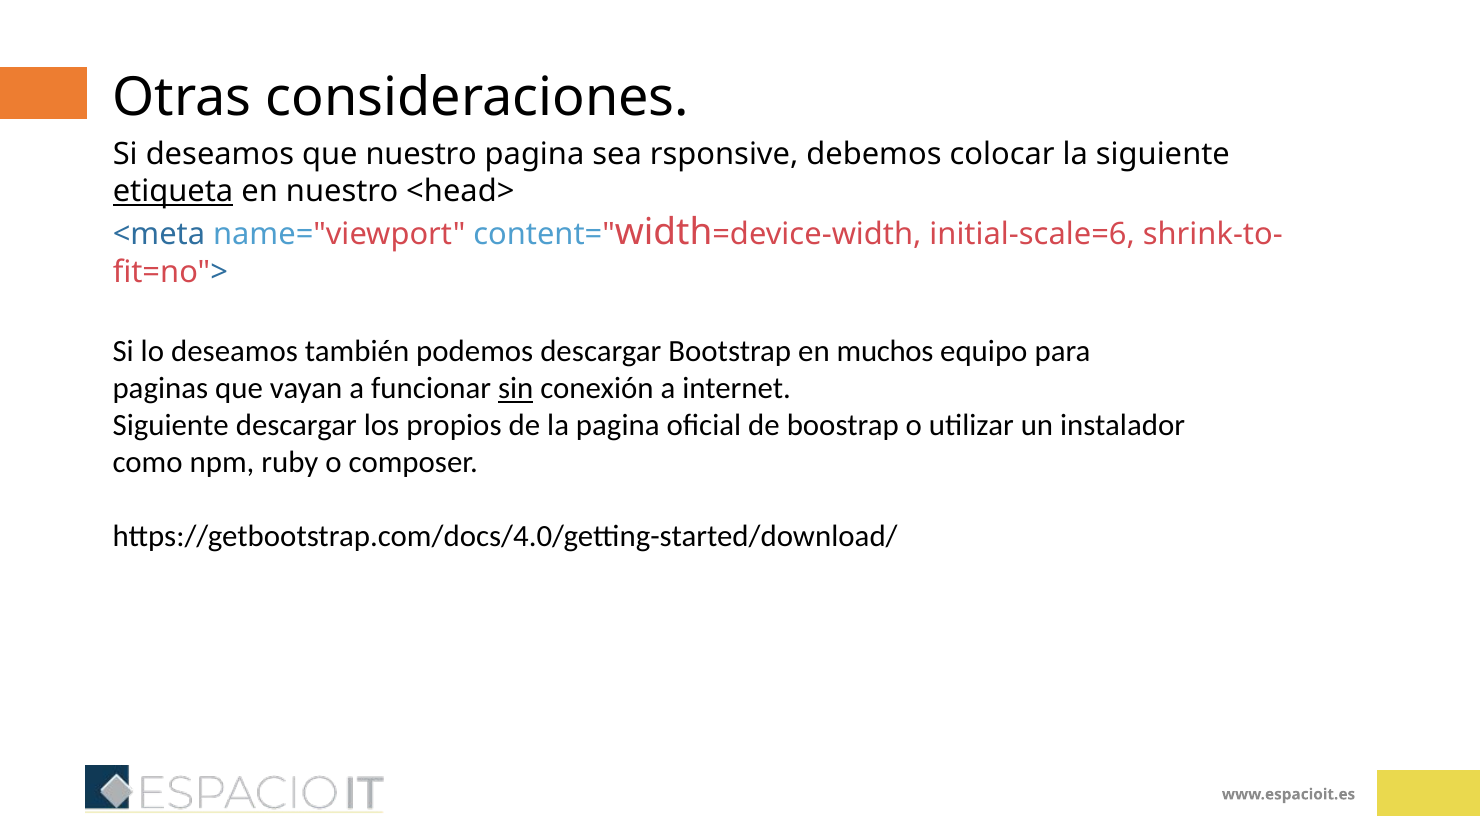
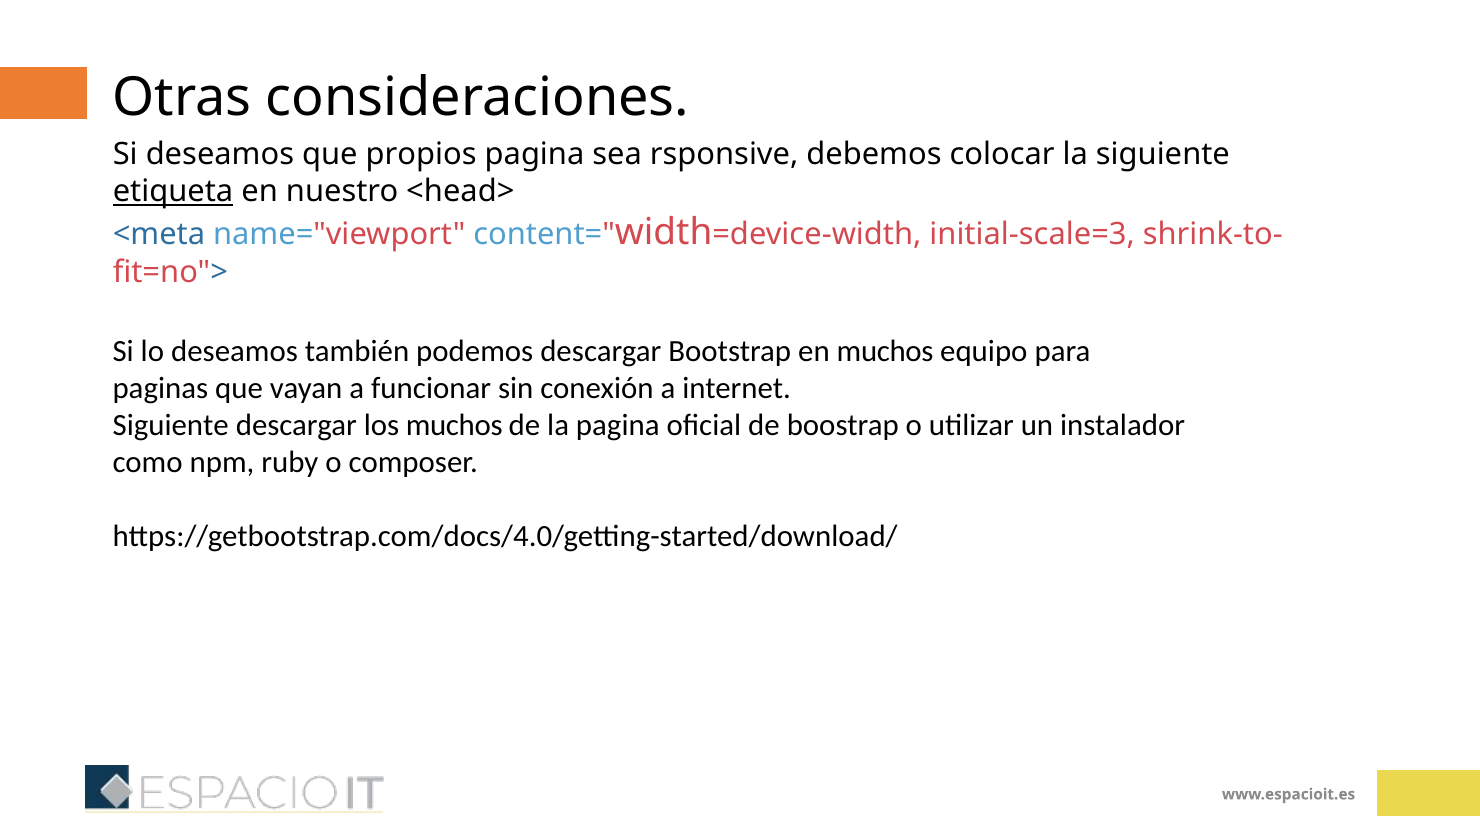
que nuestro: nuestro -> propios (421, 154)
initial-scale=6: initial-scale=6 -> initial-scale=3 (1032, 235)
sin underline: present -> none (516, 389)
los propios: propios -> muchos (454, 426)
